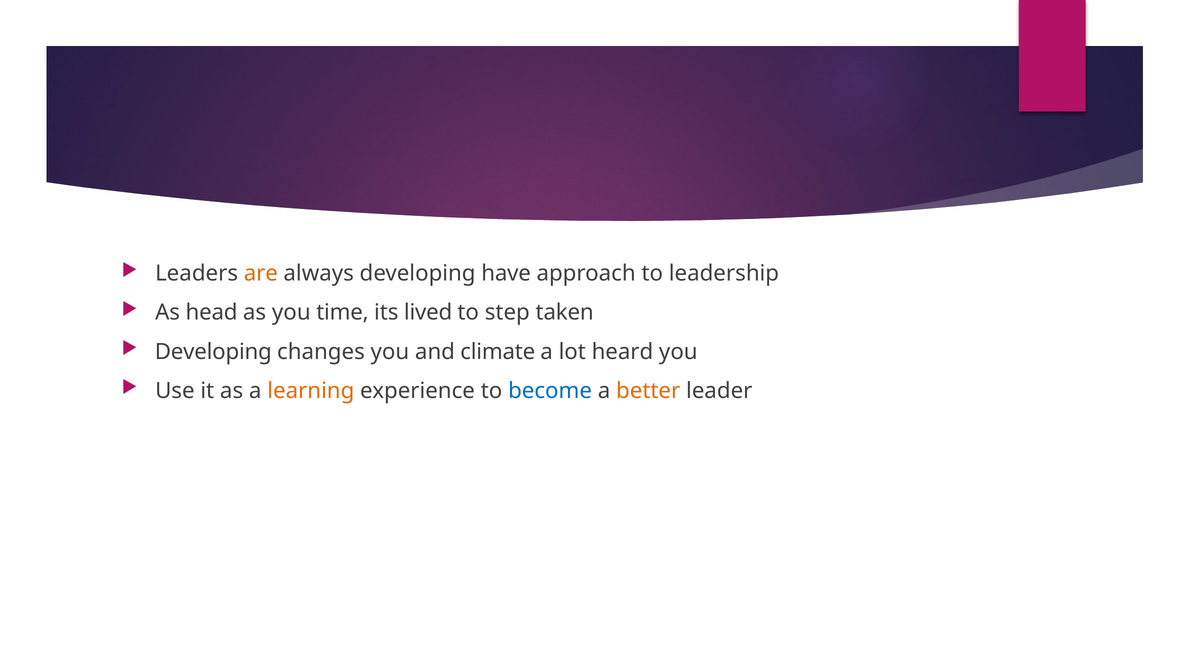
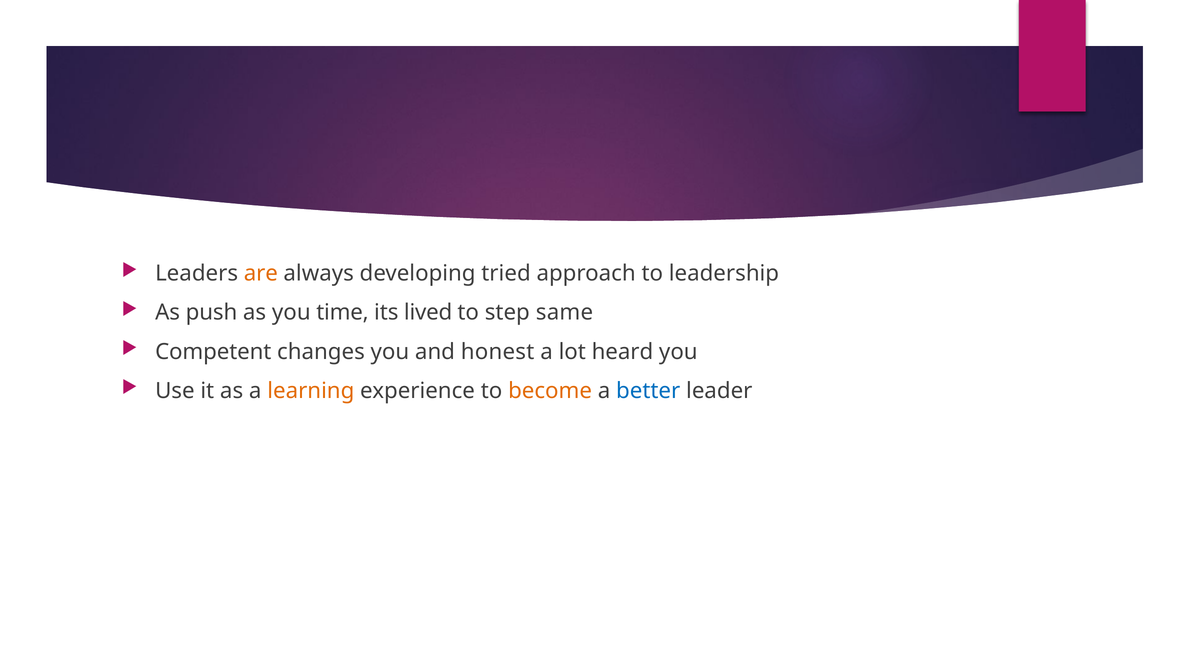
have: have -> tried (506, 274)
head: head -> push (212, 313)
taken: taken -> same (565, 313)
Developing: Developing -> Competent (213, 352)
climate: climate -> honest (498, 352)
become colour: blue -> orange (550, 391)
better colour: orange -> blue (648, 391)
